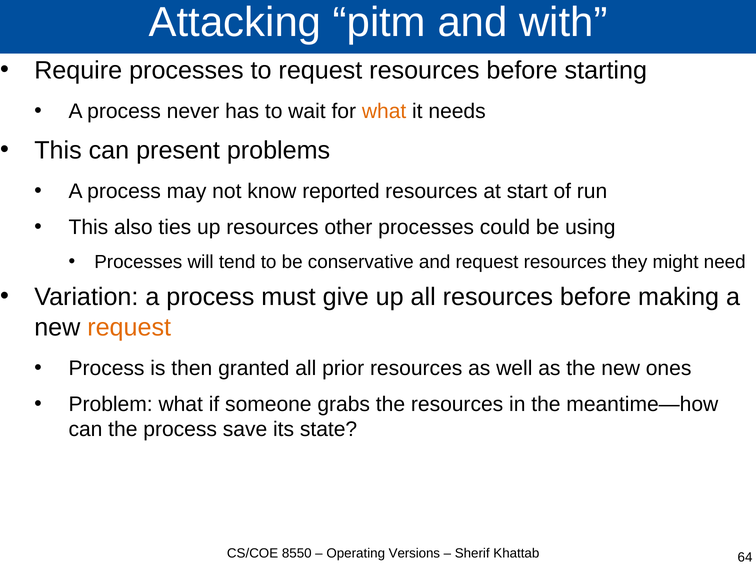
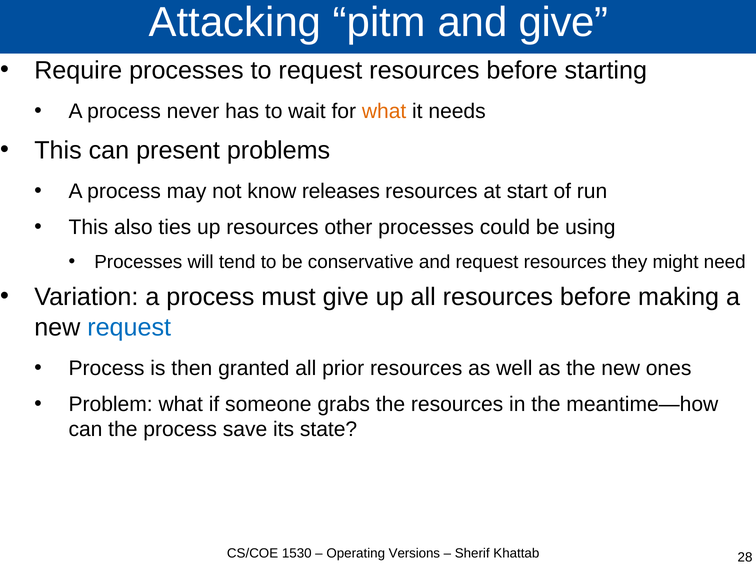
and with: with -> give (563, 23)
reported: reported -> releases (341, 191)
request colour: orange -> blue (129, 327)
8550: 8550 -> 1530 (297, 553)
64: 64 -> 28 (745, 557)
